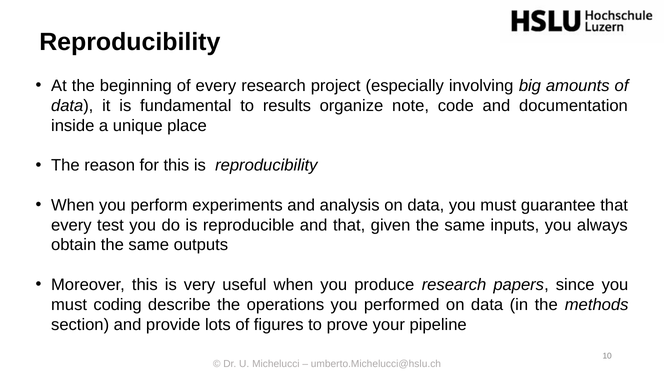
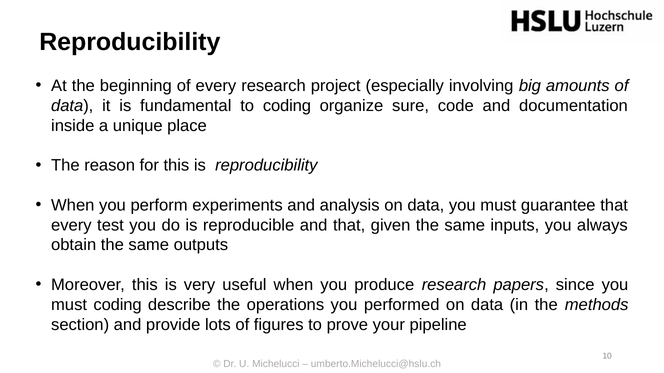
to results: results -> coding (287, 106)
note: note -> sure (411, 106)
